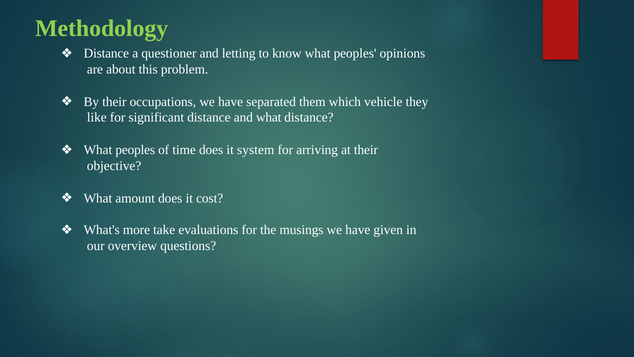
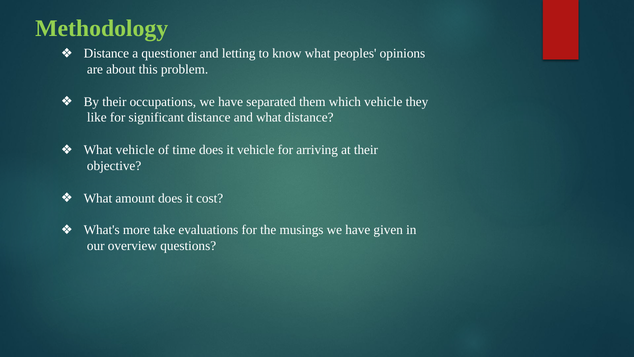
peoples: peoples -> vehicle (135, 150)
it system: system -> vehicle (256, 150)
